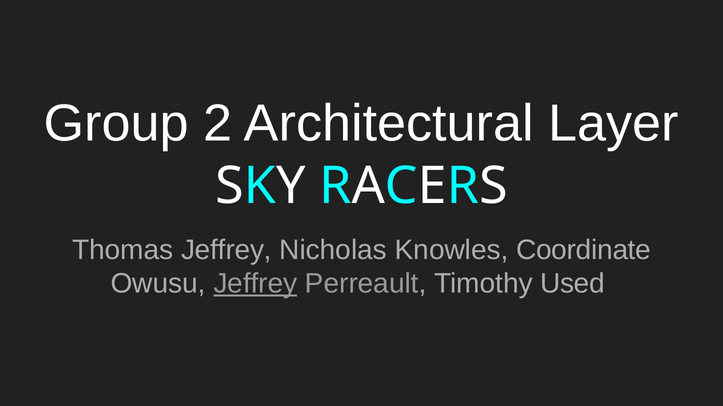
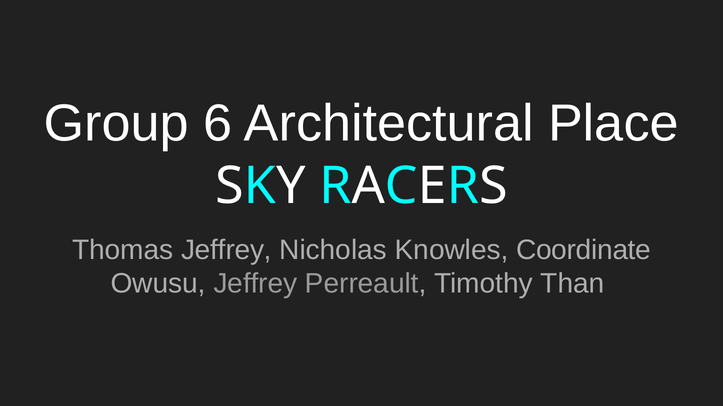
2: 2 -> 6 (218, 124)
Layer: Layer -> Place (613, 124)
Jeffrey underline: present -> none (255, 284)
Used: Used -> Than (572, 284)
